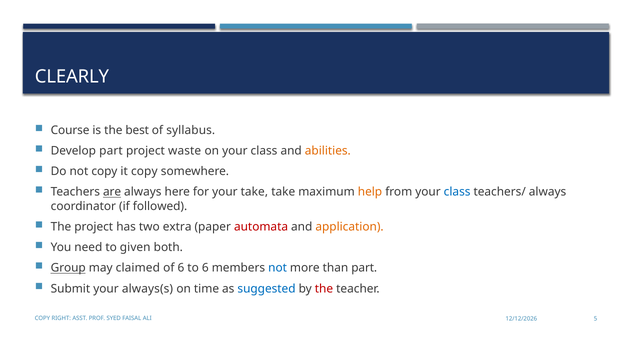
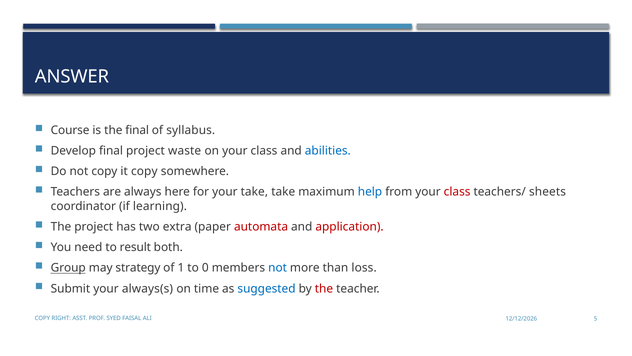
CLEARLY: CLEARLY -> ANSWER (72, 77)
the best: best -> final (137, 130)
Develop part: part -> final (111, 151)
abilities colour: orange -> blue (328, 151)
are underline: present -> none (112, 192)
help colour: orange -> blue (370, 192)
class colour: blue -> red (457, 192)
teachers/ always: always -> sheets (547, 192)
followed: followed -> learning (160, 206)
application colour: orange -> red (350, 227)
given: given -> result (135, 247)
claimed: claimed -> strategy (138, 268)
of 6: 6 -> 1 (181, 268)
to 6: 6 -> 0 (205, 268)
than part: part -> loss (364, 268)
